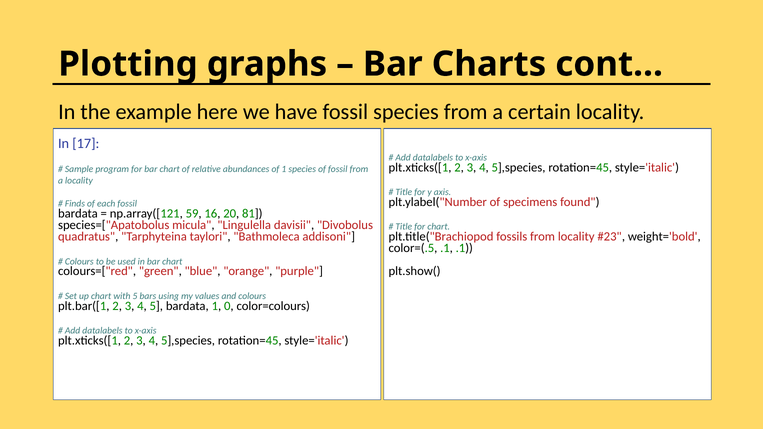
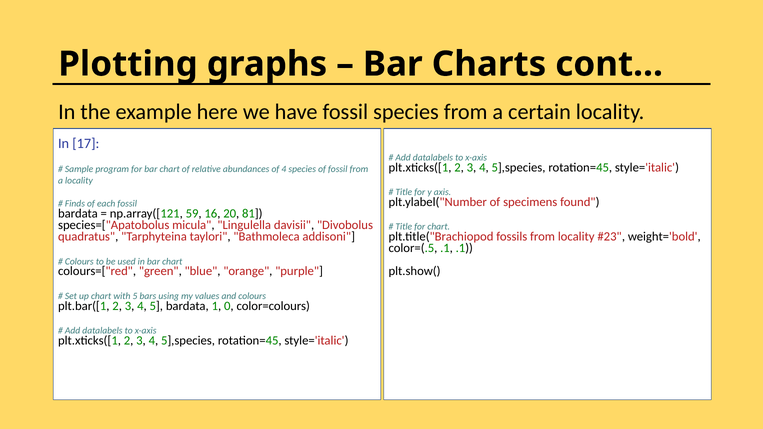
of 1: 1 -> 4 (284, 169)
